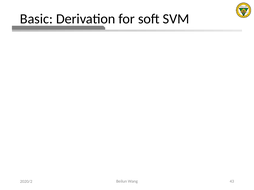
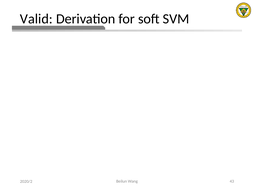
Basic: Basic -> Valid (36, 19)
